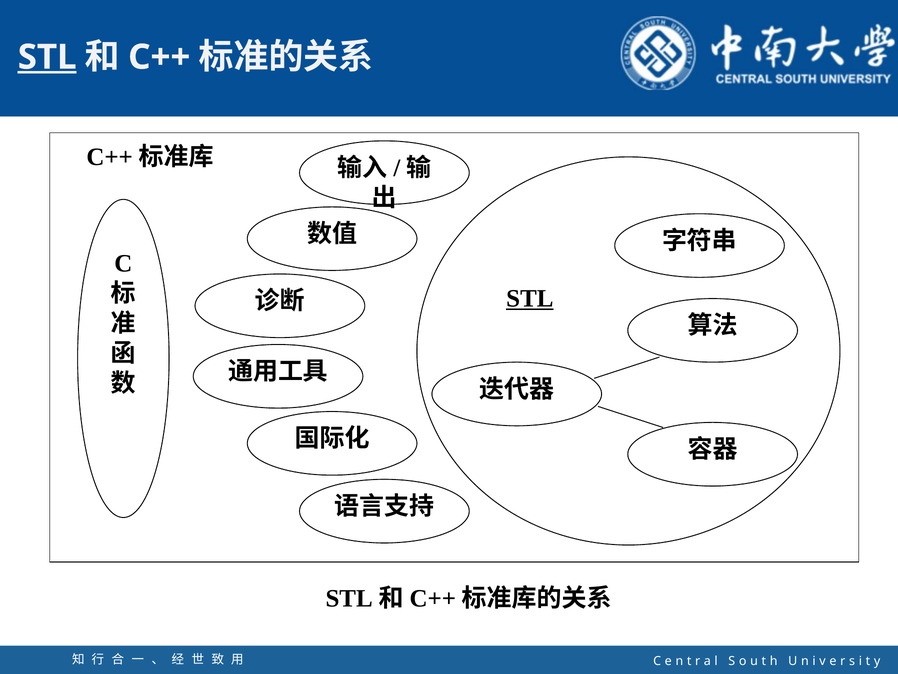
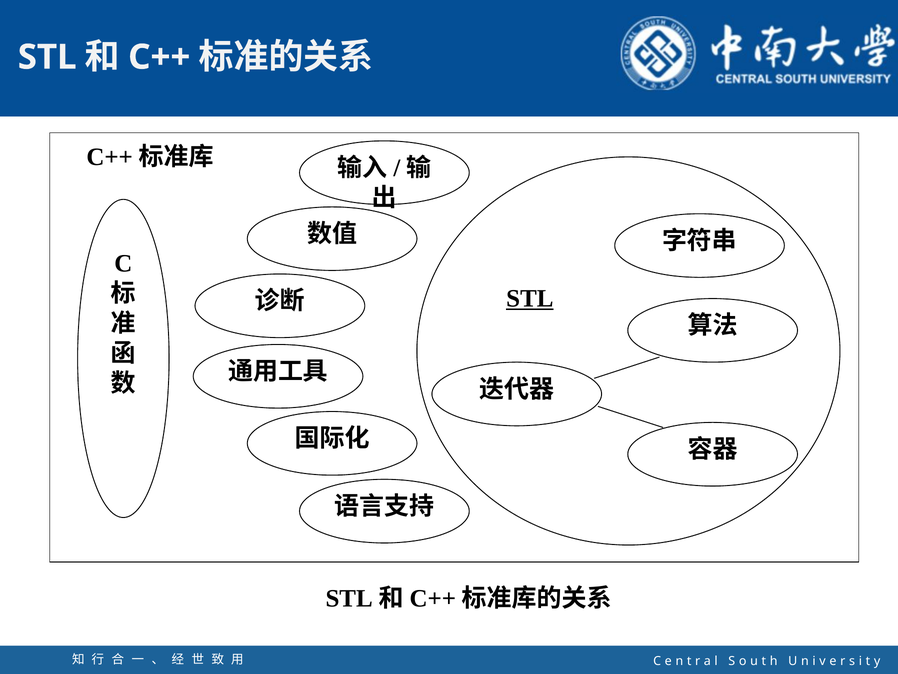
STL underline: present -> none (47, 57)
